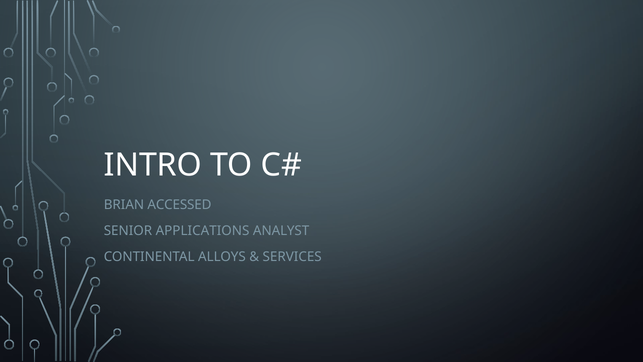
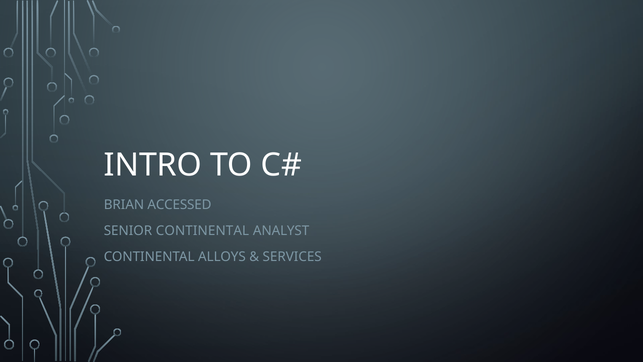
SENIOR APPLICATIONS: APPLICATIONS -> CONTINENTAL (202, 231)
